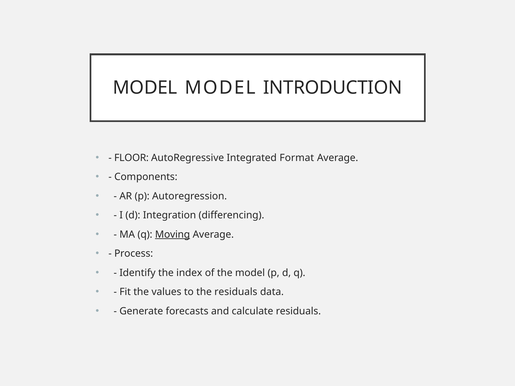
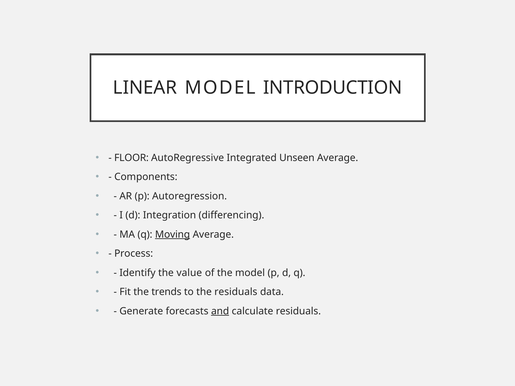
MODEL: MODEL -> LINEAR (145, 88)
Format: Format -> Unseen (297, 158)
index: index -> value (189, 273)
values: values -> trends (166, 292)
and underline: none -> present (220, 311)
